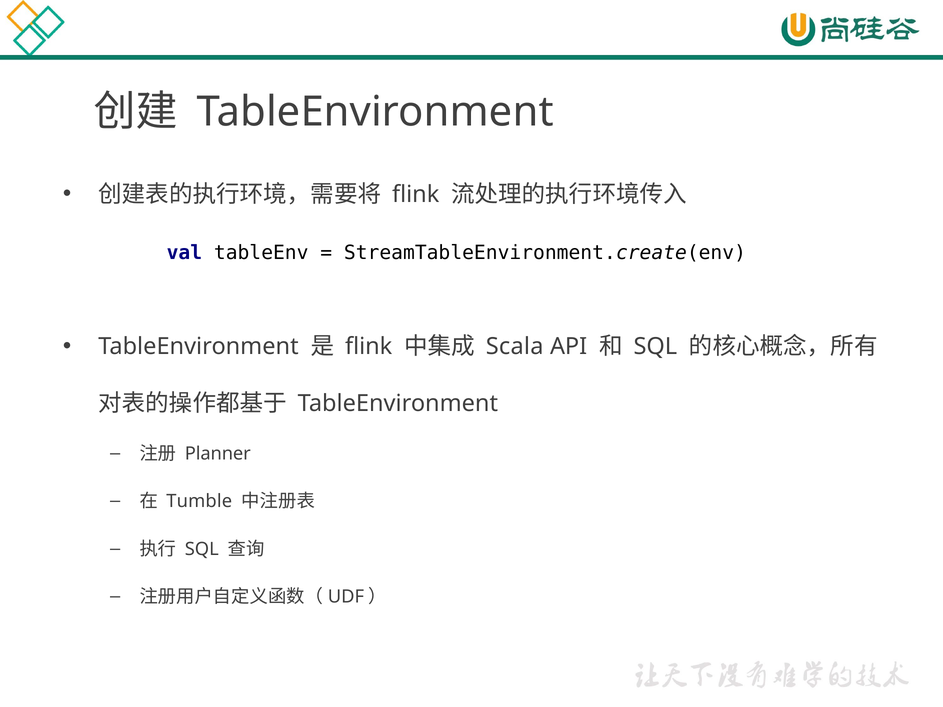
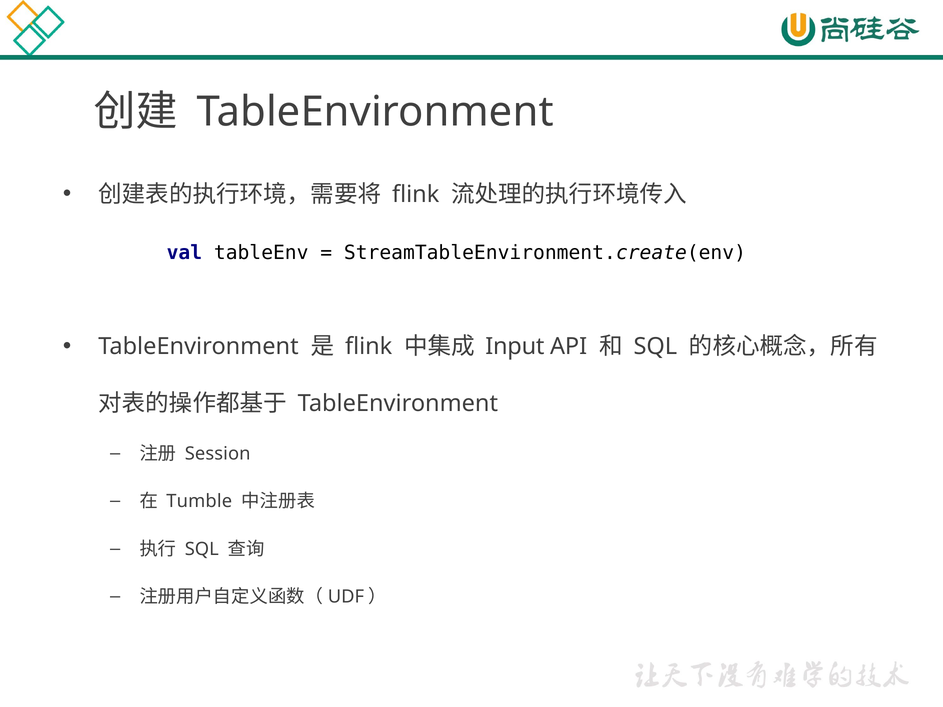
Scala: Scala -> Input (515, 347)
Planner: Planner -> Session (218, 454)
